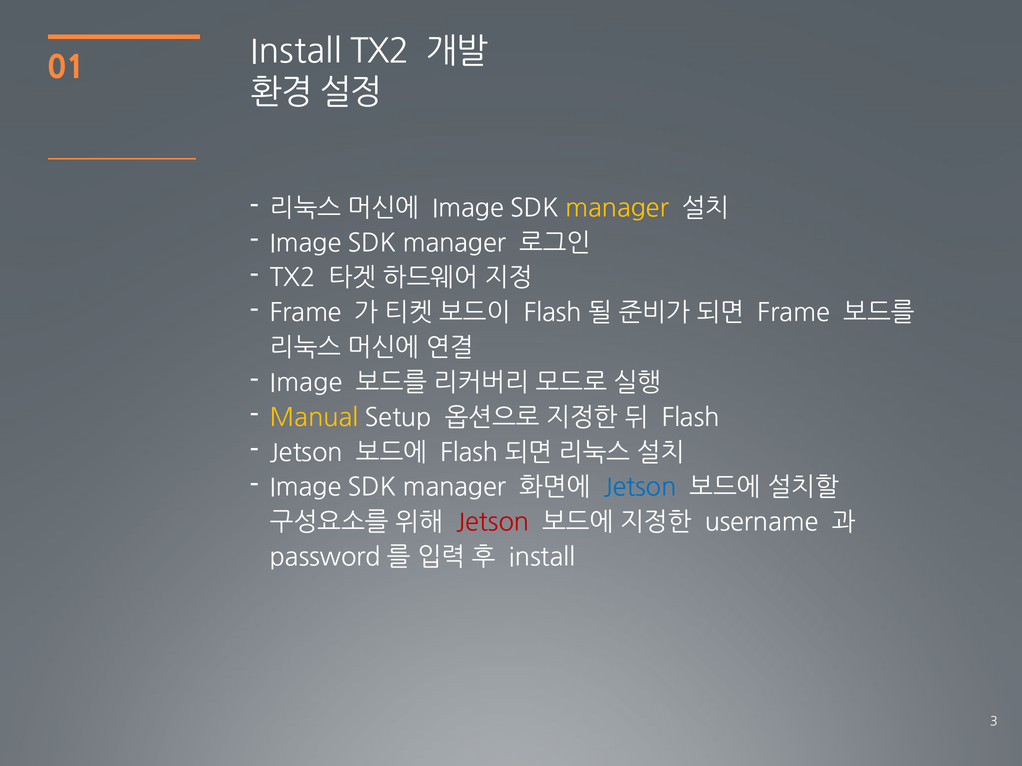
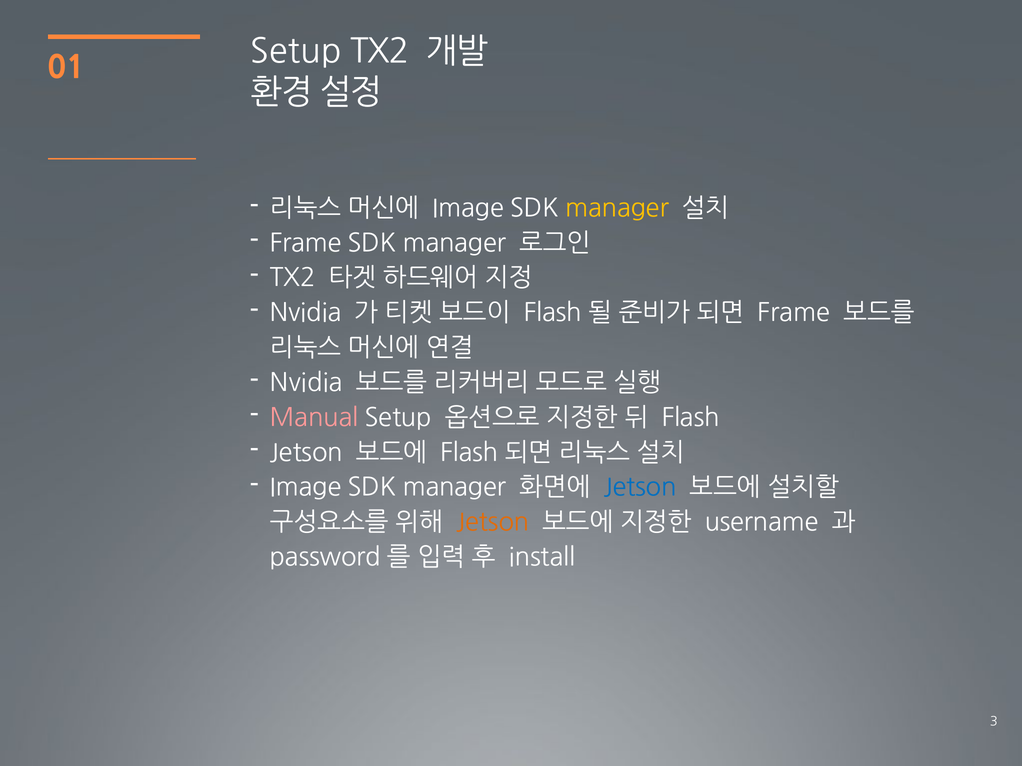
Install: Install -> Setup (296, 52)
Image: Image -> Frame (306, 243)
Frame: Frame -> Nvidia (306, 313)
Image: Image -> Nvidia (306, 383)
Manual colour: yellow -> pink (314, 418)
Jetson colour: red -> orange (493, 523)
